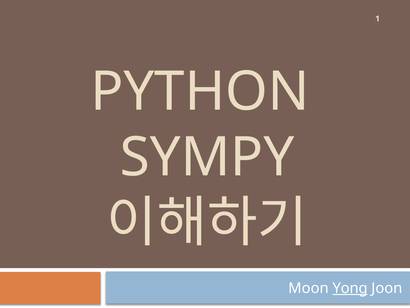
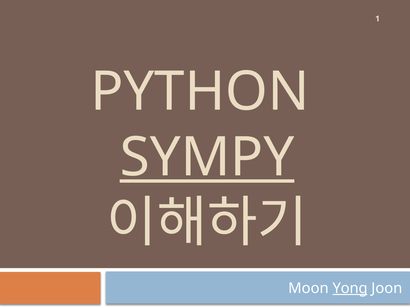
SYMPY underline: none -> present (207, 157)
